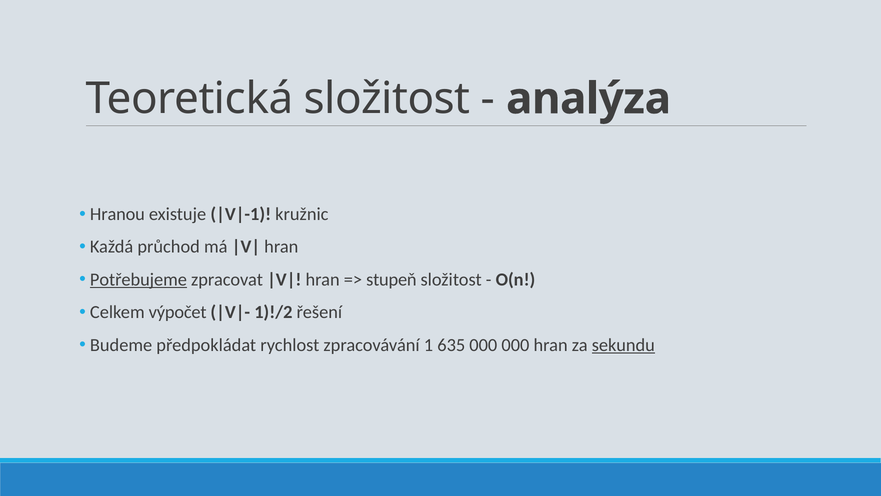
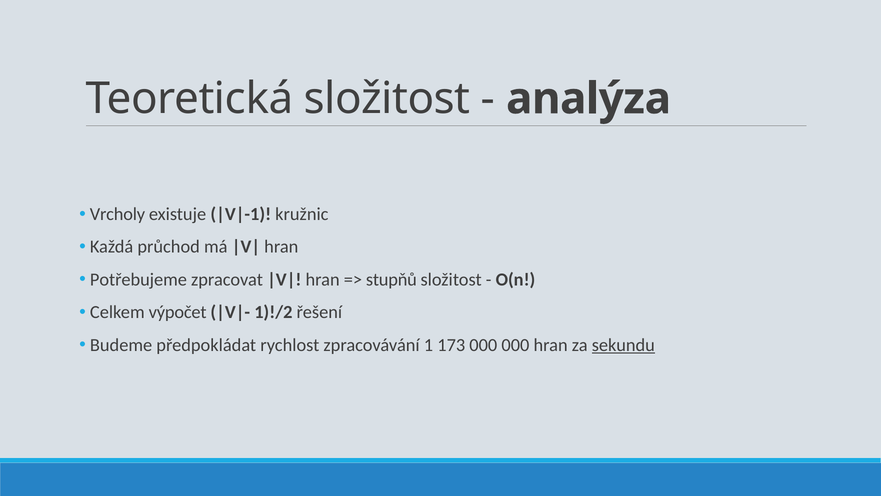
Hranou: Hranou -> Vrcholy (117, 214)
Potřebujeme underline: present -> none (138, 279)
stupeň: stupeň -> stupňů (391, 279)
635: 635 -> 173 (451, 345)
